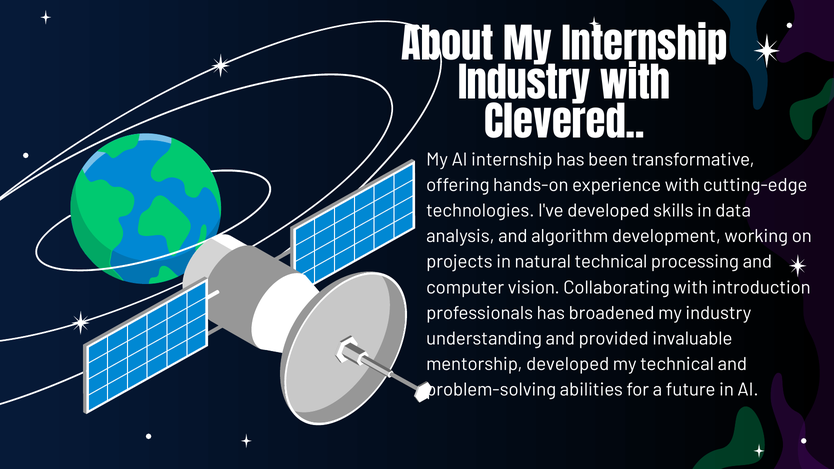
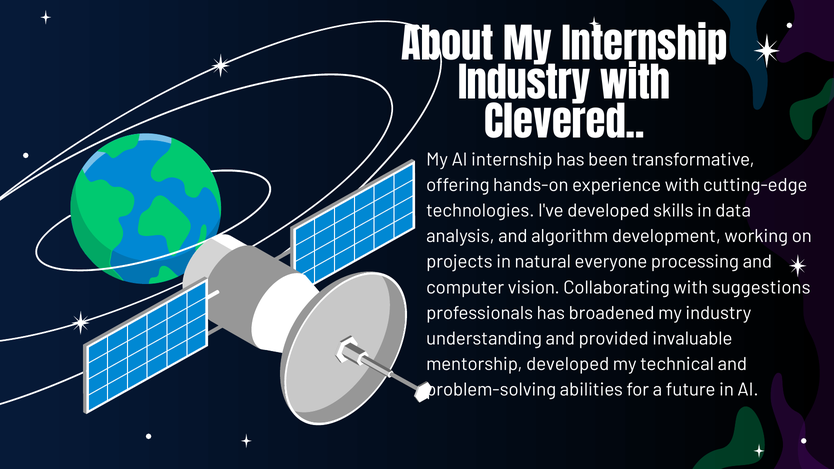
natural technical: technical -> everyone (611, 262)
introduction: introduction -> suggestions (761, 287)
